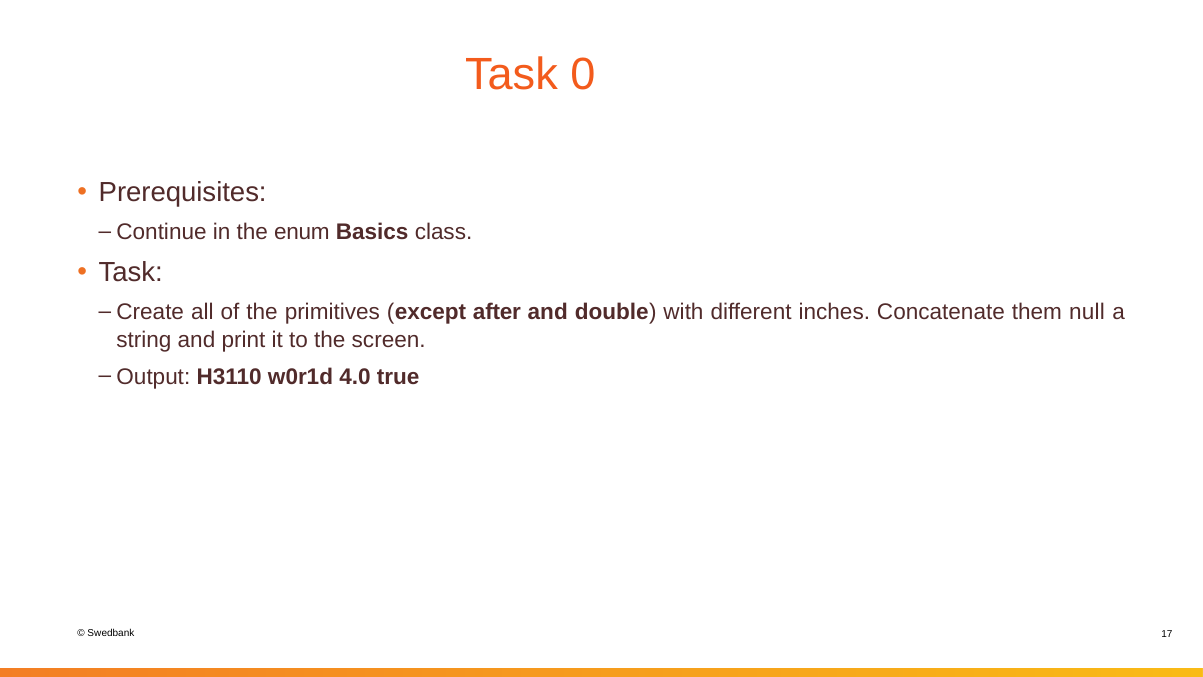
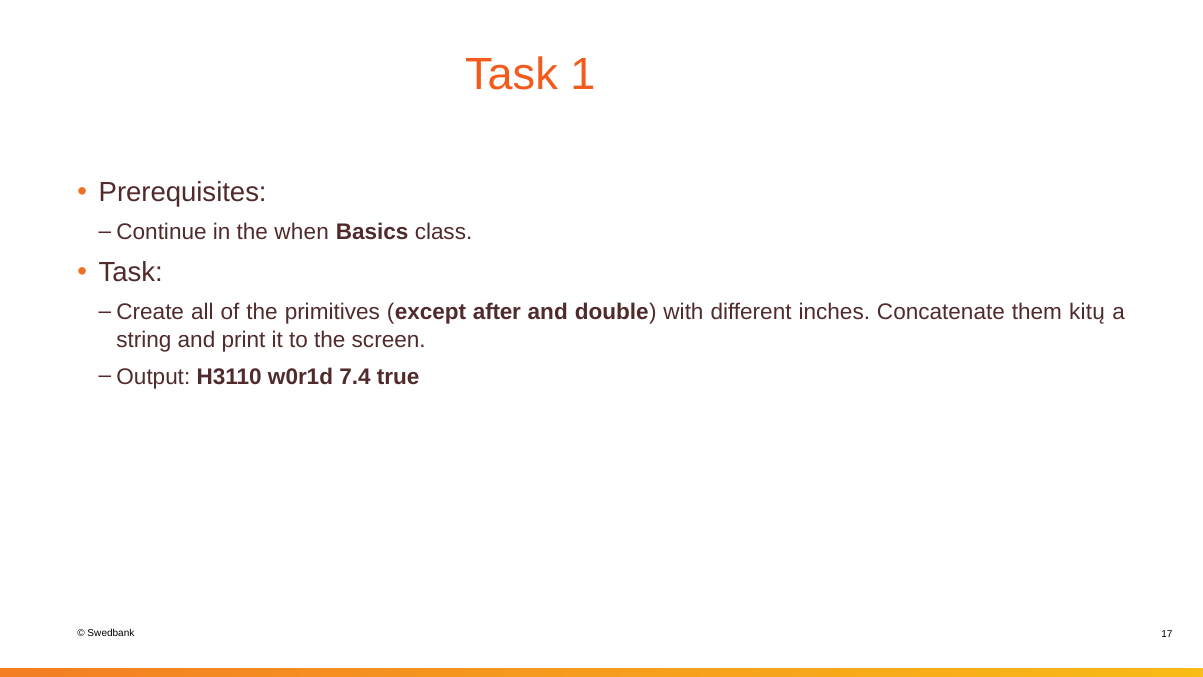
0: 0 -> 1 (583, 75)
enum: enum -> when (302, 232)
null: null -> kitų (1087, 312)
4.0: 4.0 -> 7.4 (355, 377)
